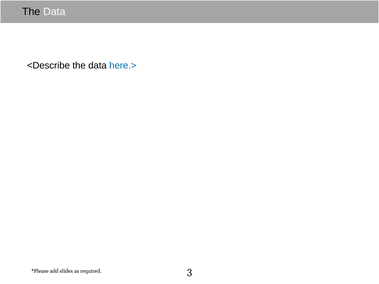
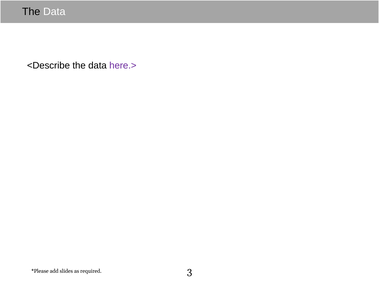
here.> colour: blue -> purple (123, 66)
